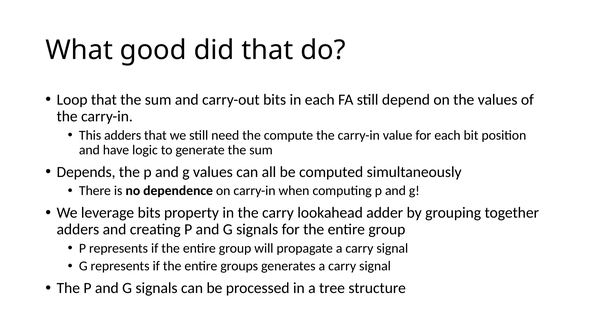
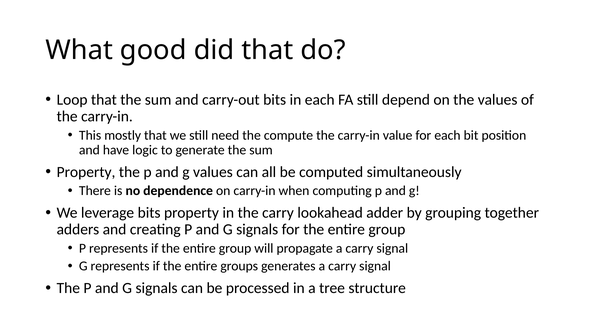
This adders: adders -> mostly (123, 135)
Depends: Depends -> Property (86, 172)
